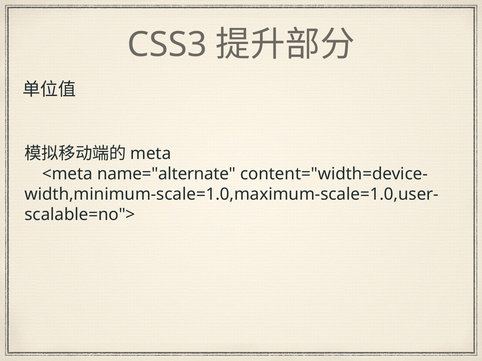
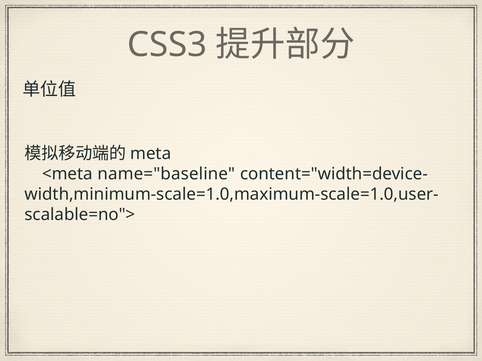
name="alternate: name="alternate -> name="baseline (166, 174)
